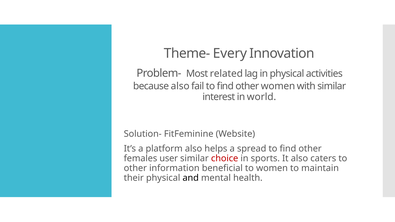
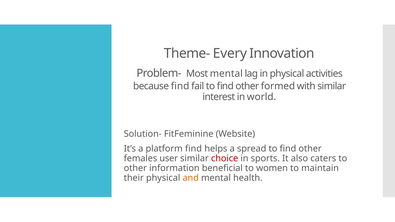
Most related: related -> mental (226, 74)
because also: also -> find (180, 86)
other women: women -> formed (278, 86)
platform also: also -> find (193, 149)
and colour: black -> orange (191, 178)
